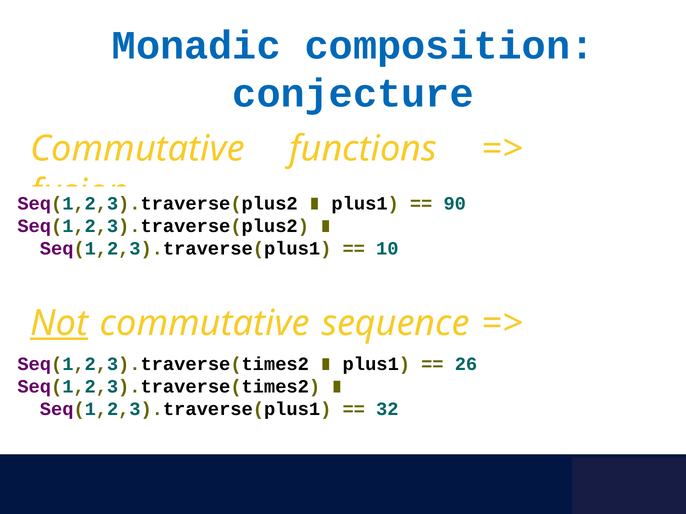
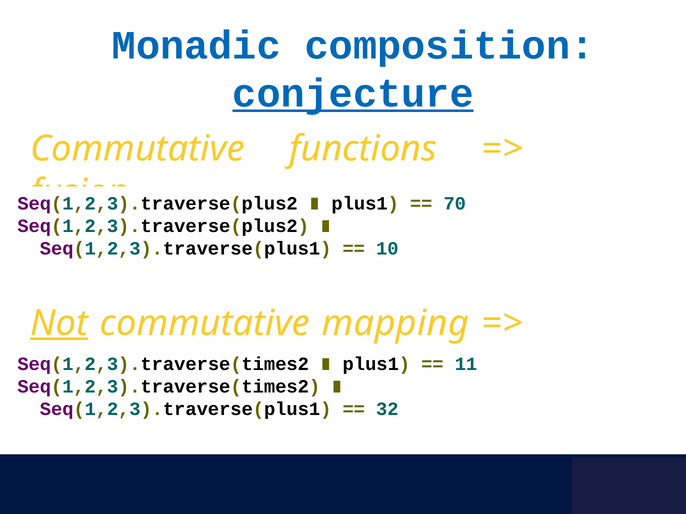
conjecture underline: none -> present (353, 94)
90: 90 -> 70 (455, 204)
sequence: sequence -> mapping (395, 324)
26: 26 -> 11 (466, 364)
